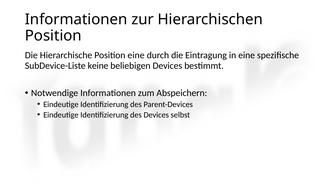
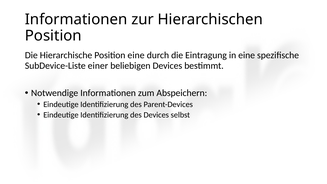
keine: keine -> einer (98, 66)
